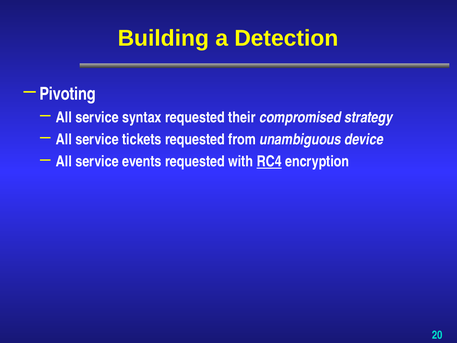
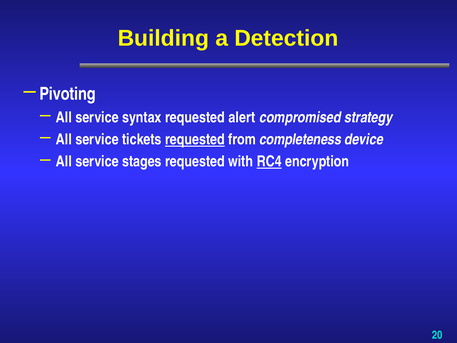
their: their -> alert (242, 117)
requested underline: none -> present (195, 139)
unambiguous: unambiguous -> completeness (300, 139)
events: events -> stages (142, 162)
